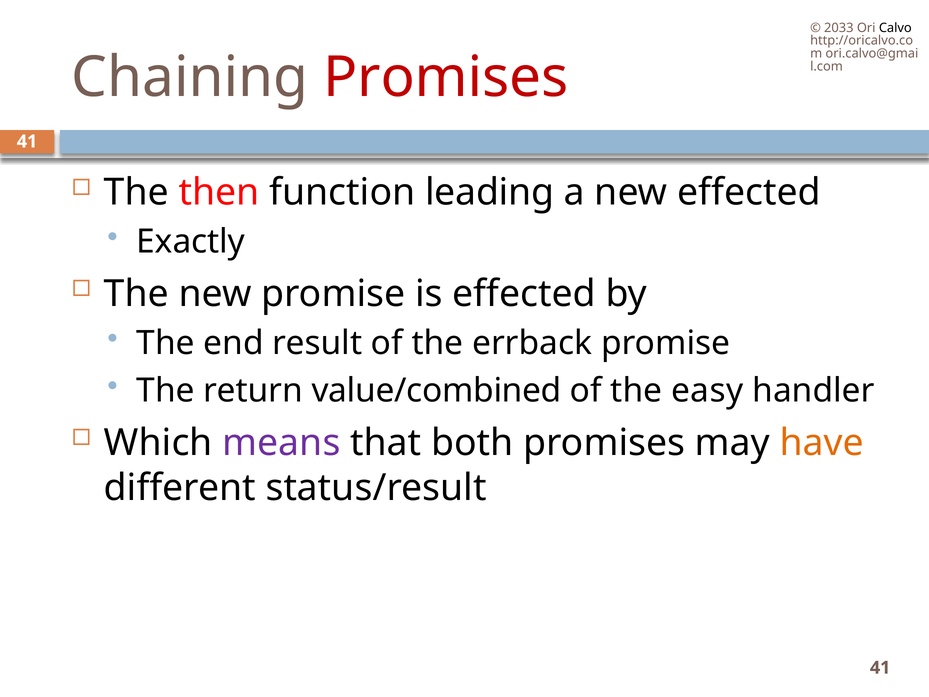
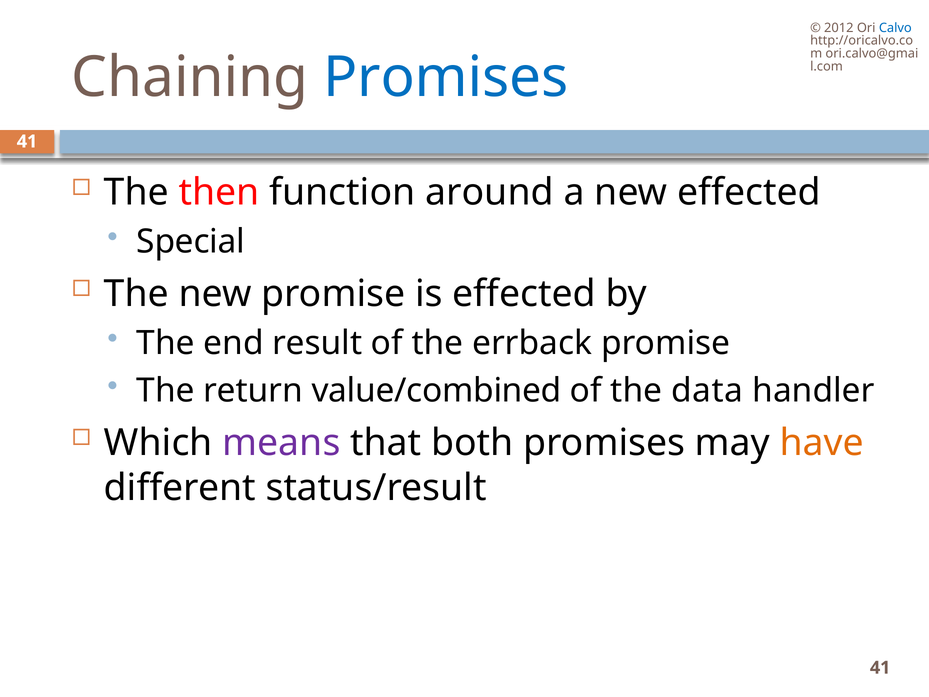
2033: 2033 -> 2012 (839, 28)
Calvo colour: black -> blue (895, 28)
Promises colour: red -> blue (446, 77)
leading: leading -> around (490, 192)
Exactly: Exactly -> Special (191, 242)
easy: easy -> data (707, 391)
